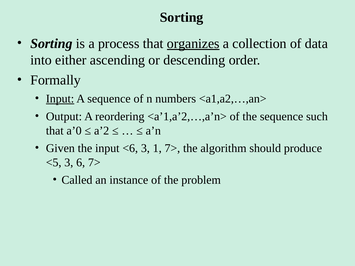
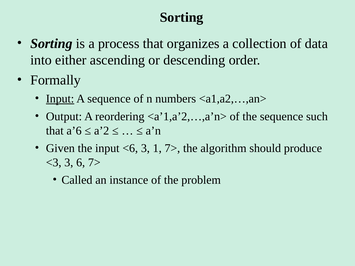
organizes underline: present -> none (193, 44)
a’0: a’0 -> a’6 (74, 131)
<5: <5 -> <3 (54, 163)
